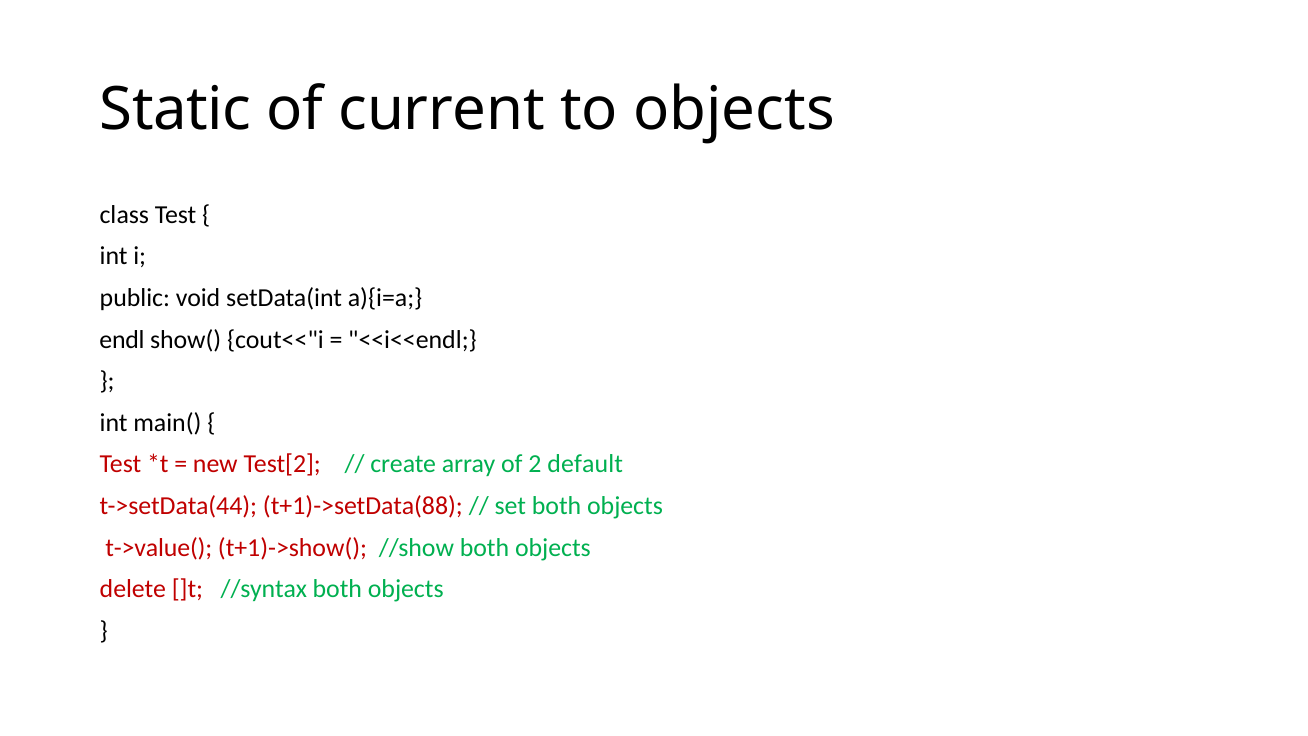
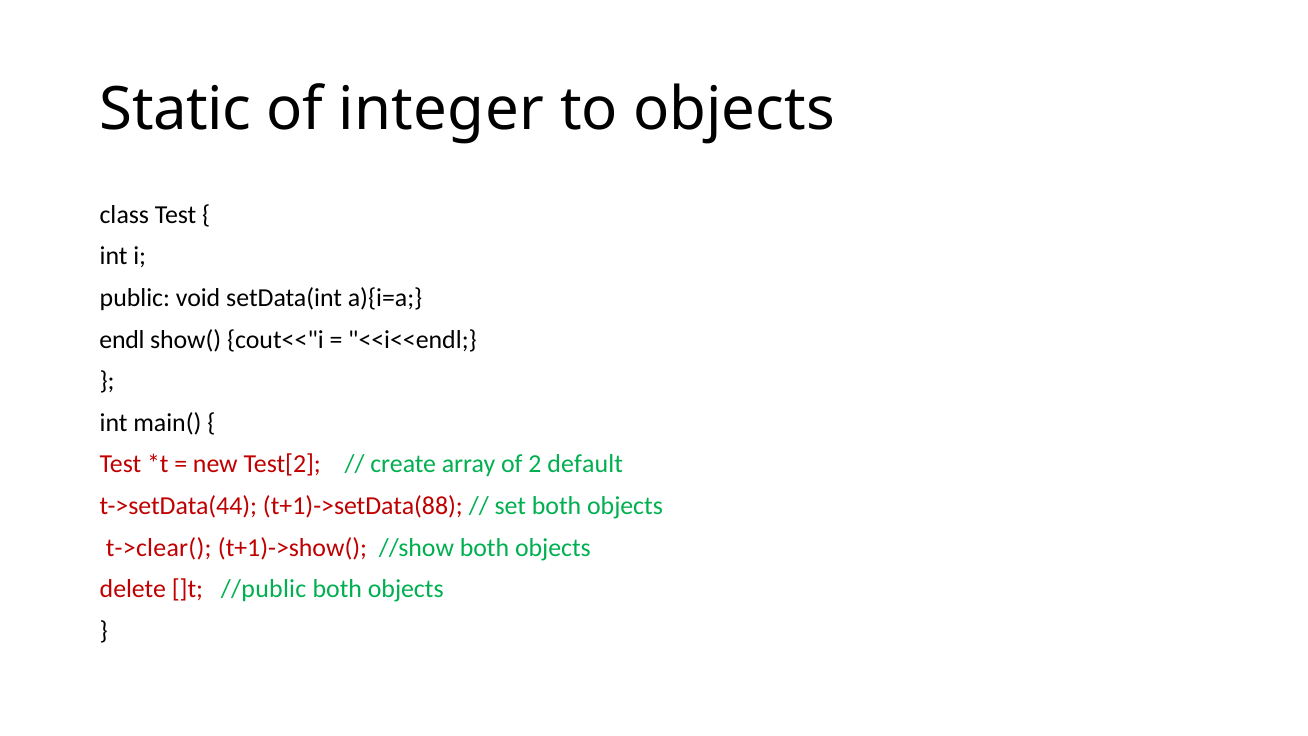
current: current -> integer (441, 110)
t->value(: t->value( -> t->clear( (159, 547)
//syntax: //syntax -> //public (264, 589)
